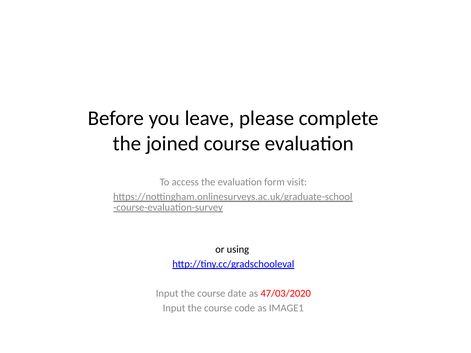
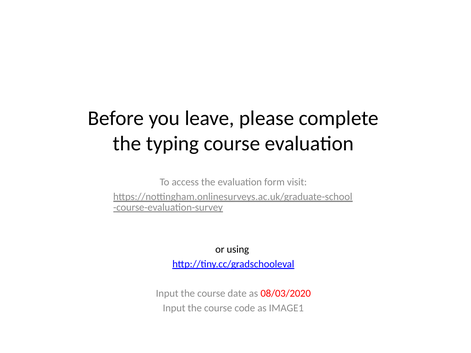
joined: joined -> typing (173, 144)
47/03/2020: 47/03/2020 -> 08/03/2020 (286, 294)
